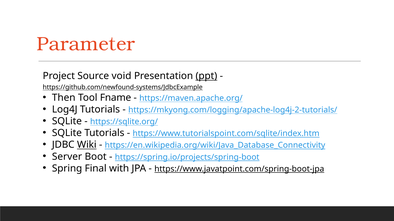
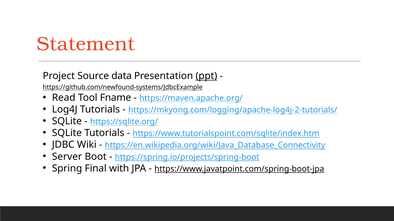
Parameter: Parameter -> Statement (86, 44)
void: void -> data (122, 76)
Then: Then -> Read (64, 98)
Wiki underline: present -> none (87, 145)
